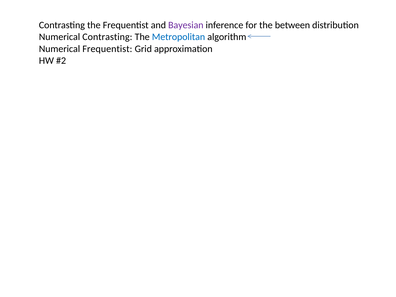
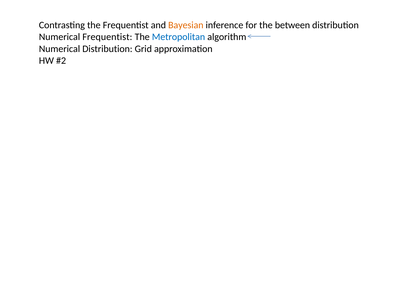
Bayesian colour: purple -> orange (186, 25)
Numerical Contrasting: Contrasting -> Frequentist (107, 37)
Numerical Frequentist: Frequentist -> Distribution (107, 49)
